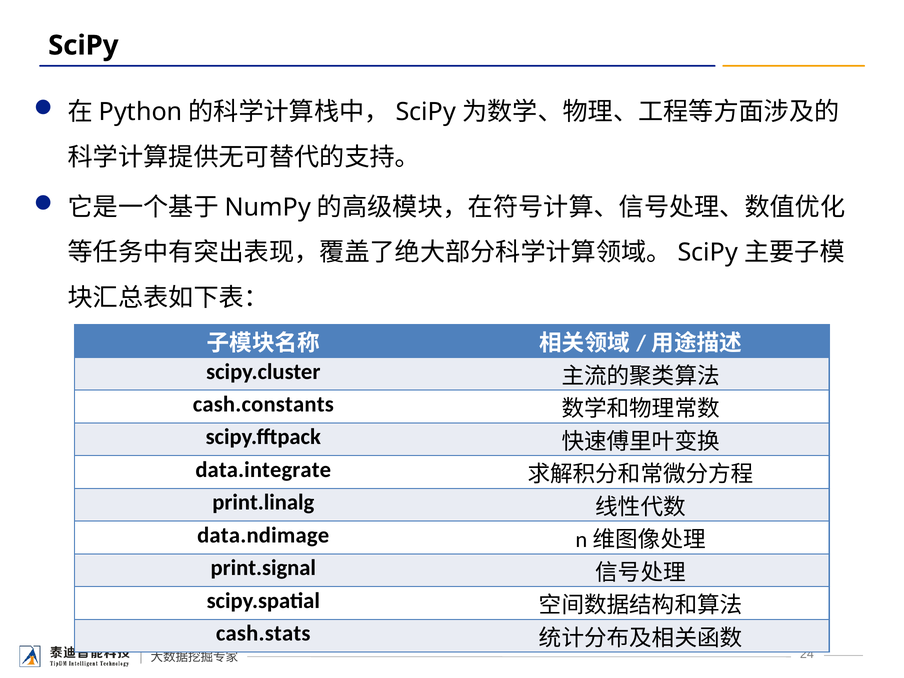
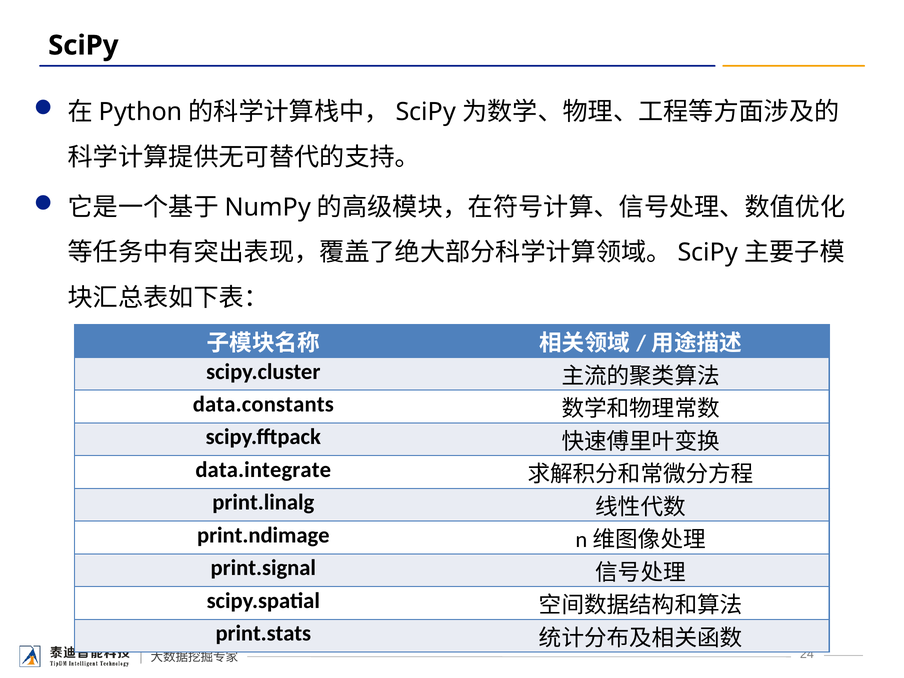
cash.constants: cash.constants -> data.constants (263, 404)
data.ndimage: data.ndimage -> print.ndimage (263, 535)
cash.stats: cash.stats -> print.stats (263, 633)
